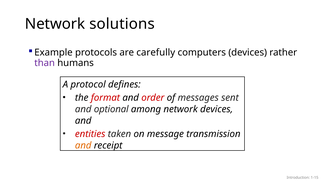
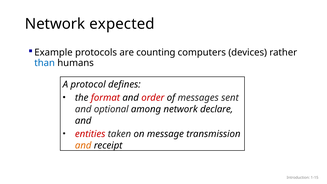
solutions: solutions -> expected (122, 24)
carefully: carefully -> counting (156, 53)
than colour: purple -> blue (45, 63)
network devices: devices -> declare (217, 109)
